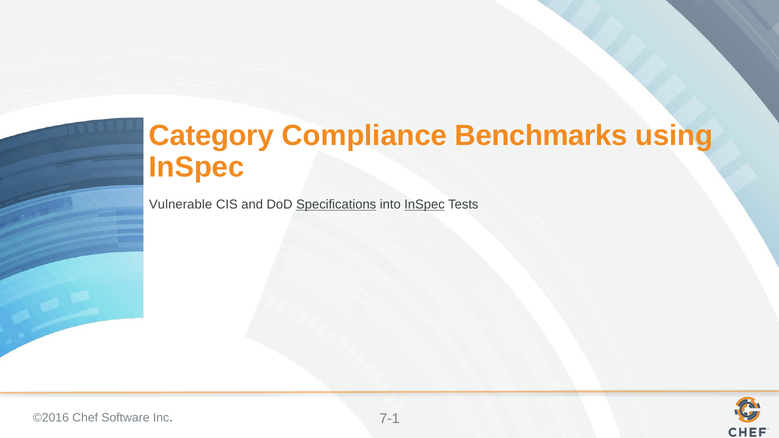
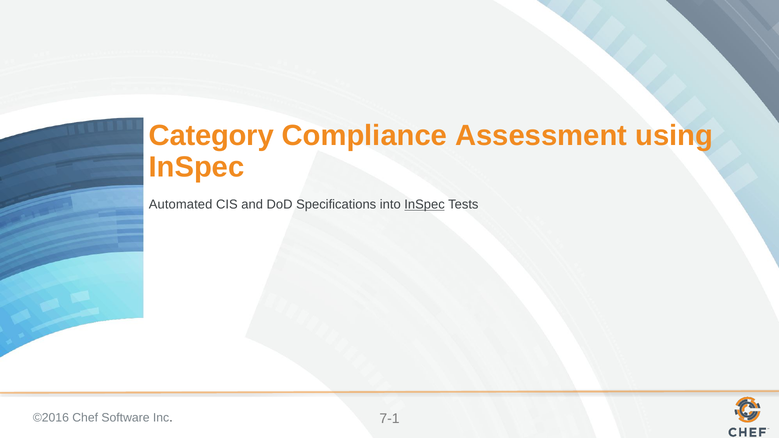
Benchmarks: Benchmarks -> Assessment (541, 136)
Vulnerable: Vulnerable -> Automated (181, 205)
Specifications underline: present -> none (336, 205)
